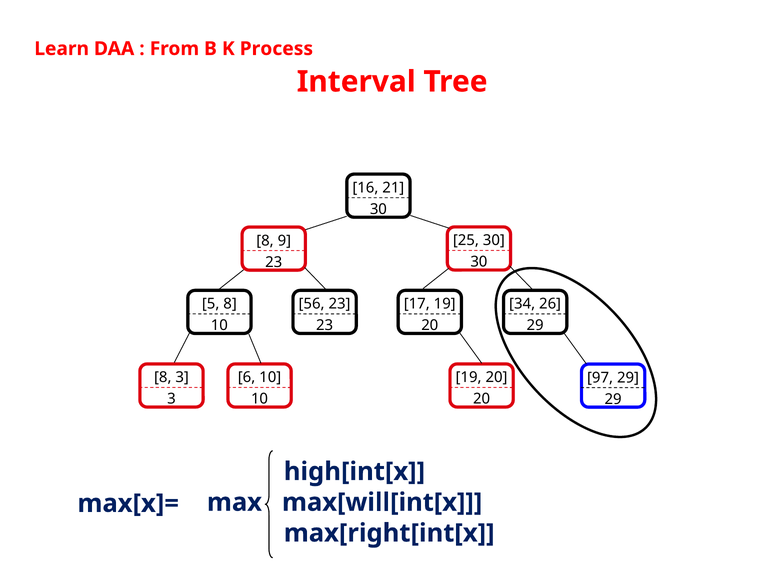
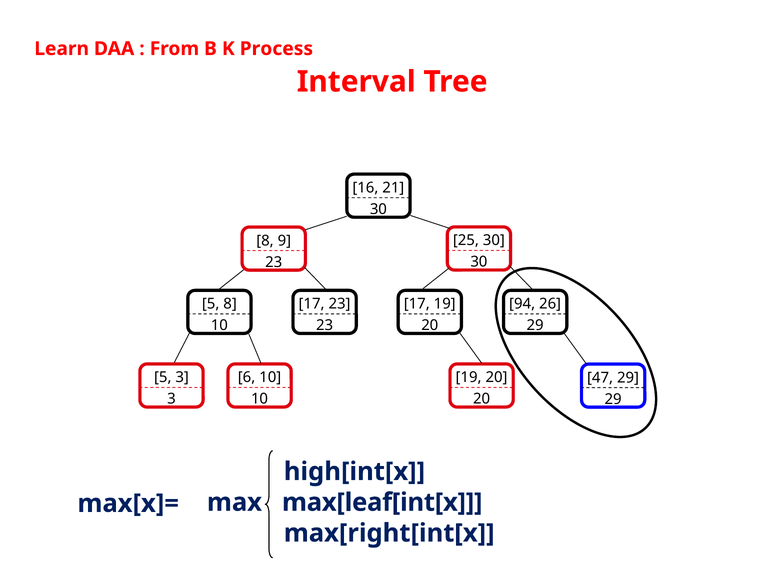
56: 56 -> 17 (312, 304)
34: 34 -> 94 (522, 304)
8: 8 -> 5 (163, 377)
97: 97 -> 47 (600, 378)
max[will[int[x: max[will[int[x -> max[leaf[int[x (382, 502)
